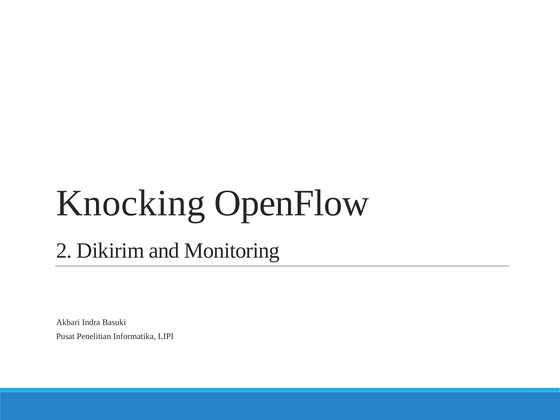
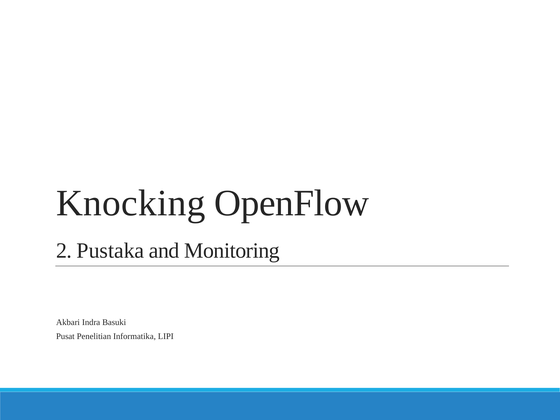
Dikirim: Dikirim -> Pustaka (110, 251)
